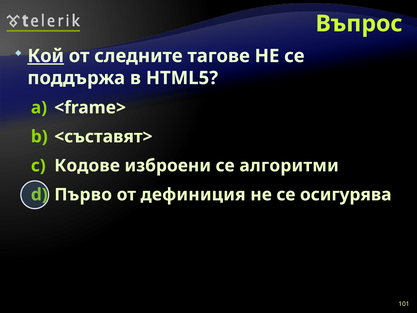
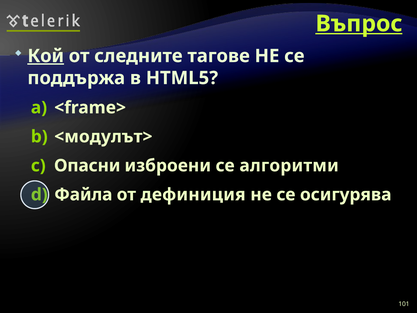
Въпрос underline: none -> present (359, 24)
<съставят>: <съставят> -> <модулът> (103, 137)
Кодове: Кодове -> Опасни (87, 166)
Първо: Първо -> Файла (83, 194)
